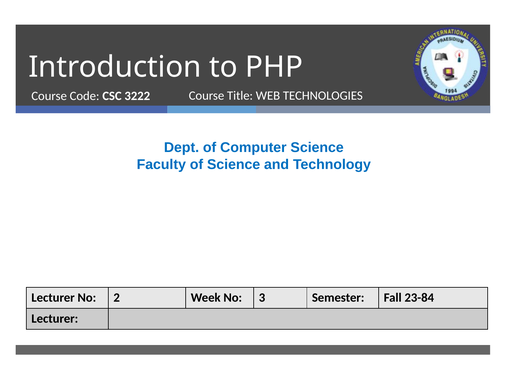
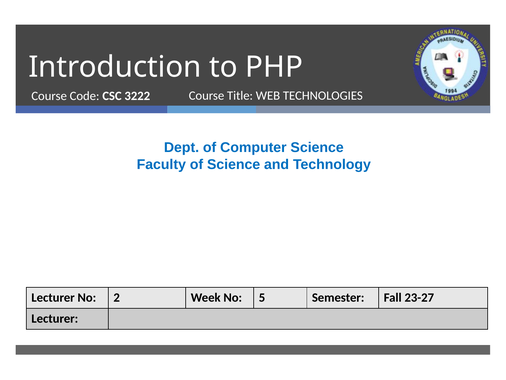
3: 3 -> 5 (262, 297)
23-84: 23-84 -> 23-27 (419, 297)
